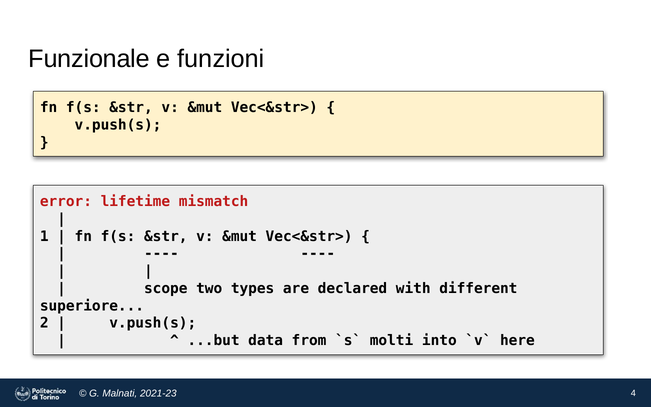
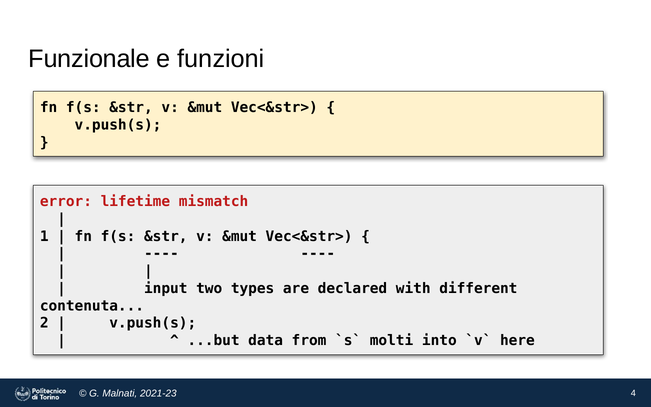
scope: scope -> input (166, 288)
superiore: superiore -> contenuta (92, 306)
